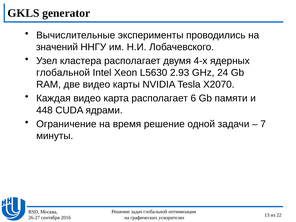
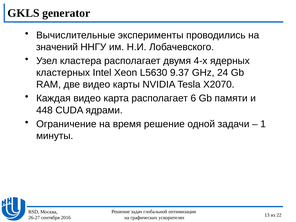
глобальной: глобальной -> кластерных (63, 73)
2.93: 2.93 -> 9.37 (180, 73)
7: 7 -> 1 (263, 124)
